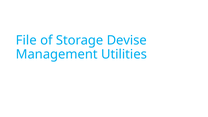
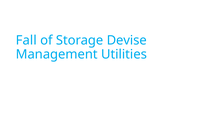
File: File -> Fall (26, 40)
